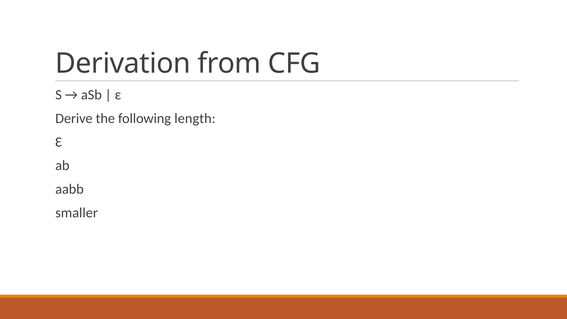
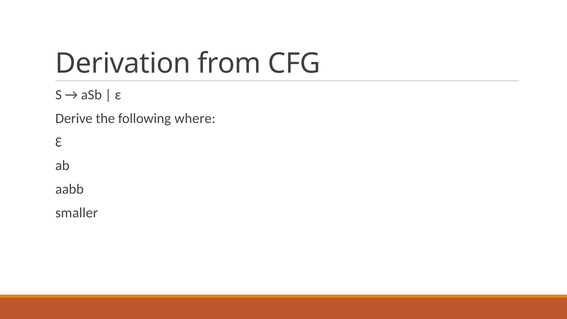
length: length -> where (195, 118)
